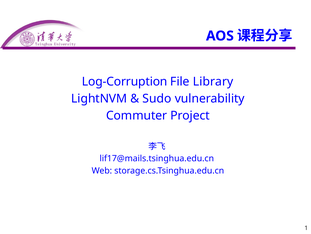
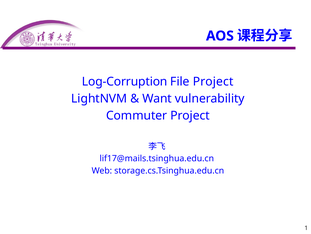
File Library: Library -> Project (213, 81)
Sudo: Sudo -> Want (157, 98)
